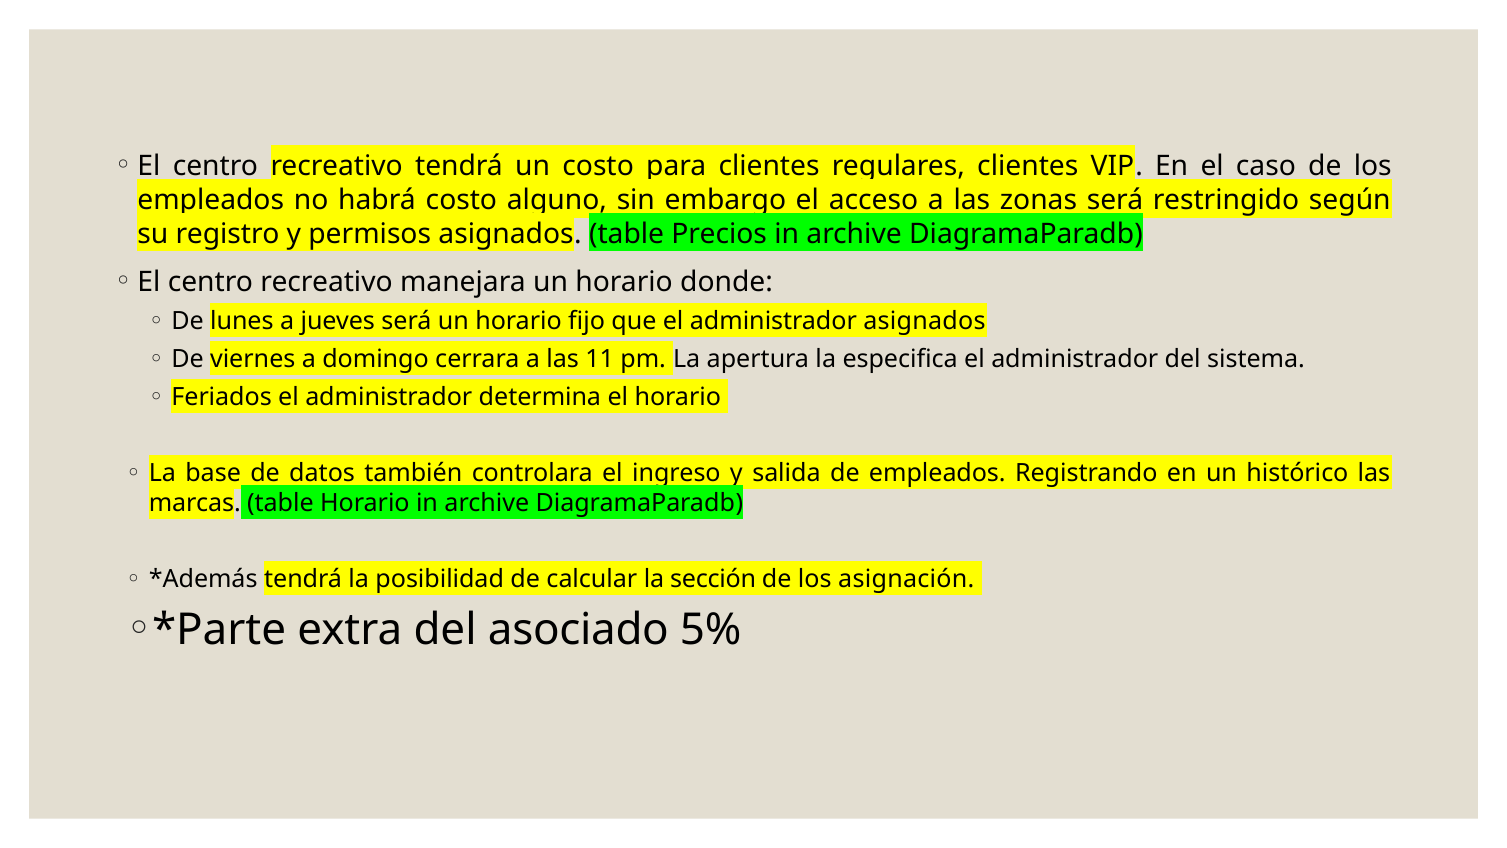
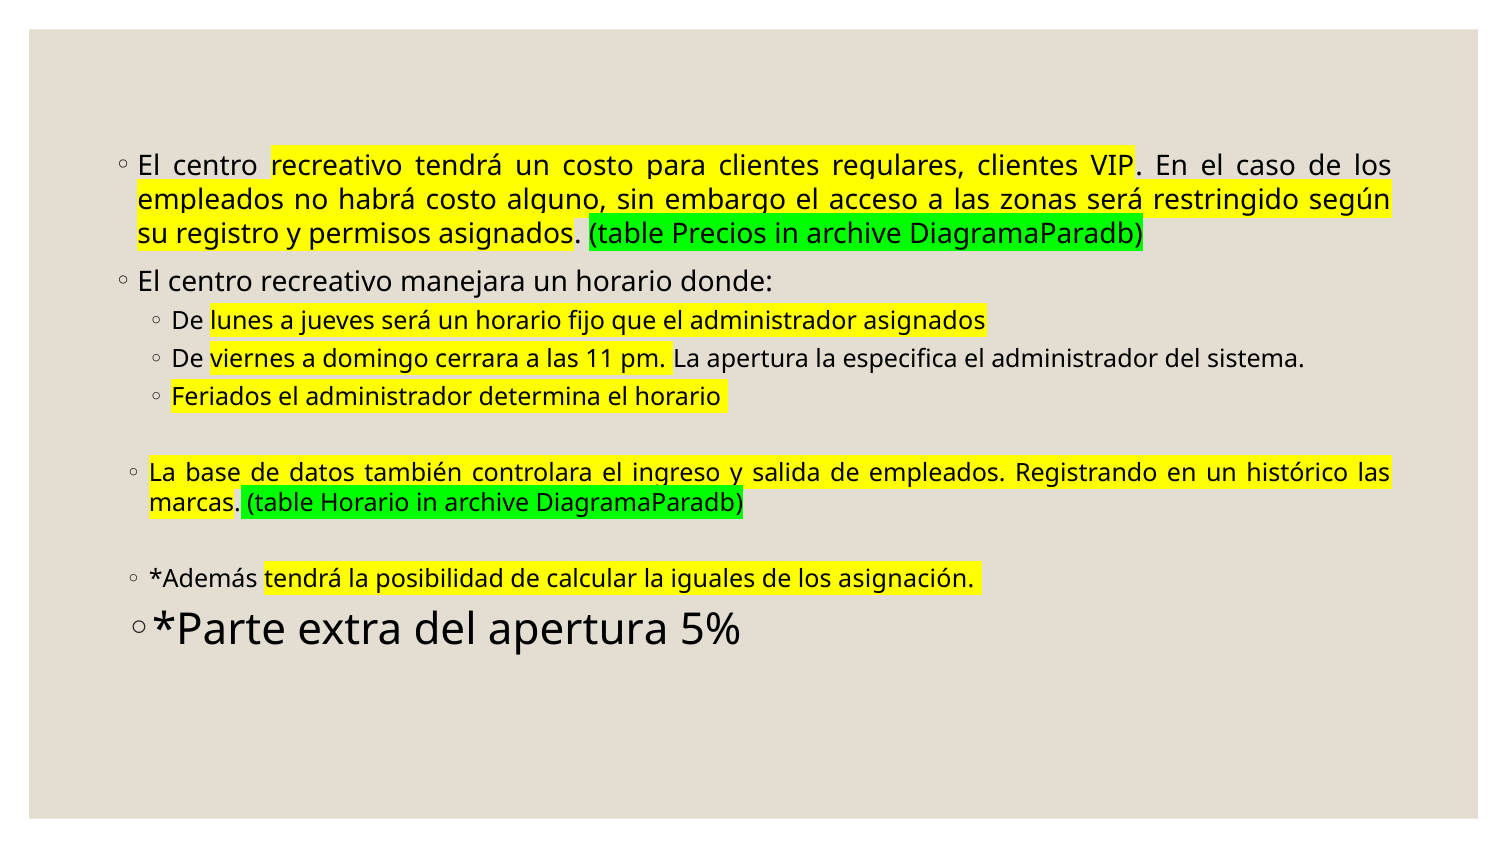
sección: sección -> iguales (713, 579)
del asociado: asociado -> apertura (578, 629)
